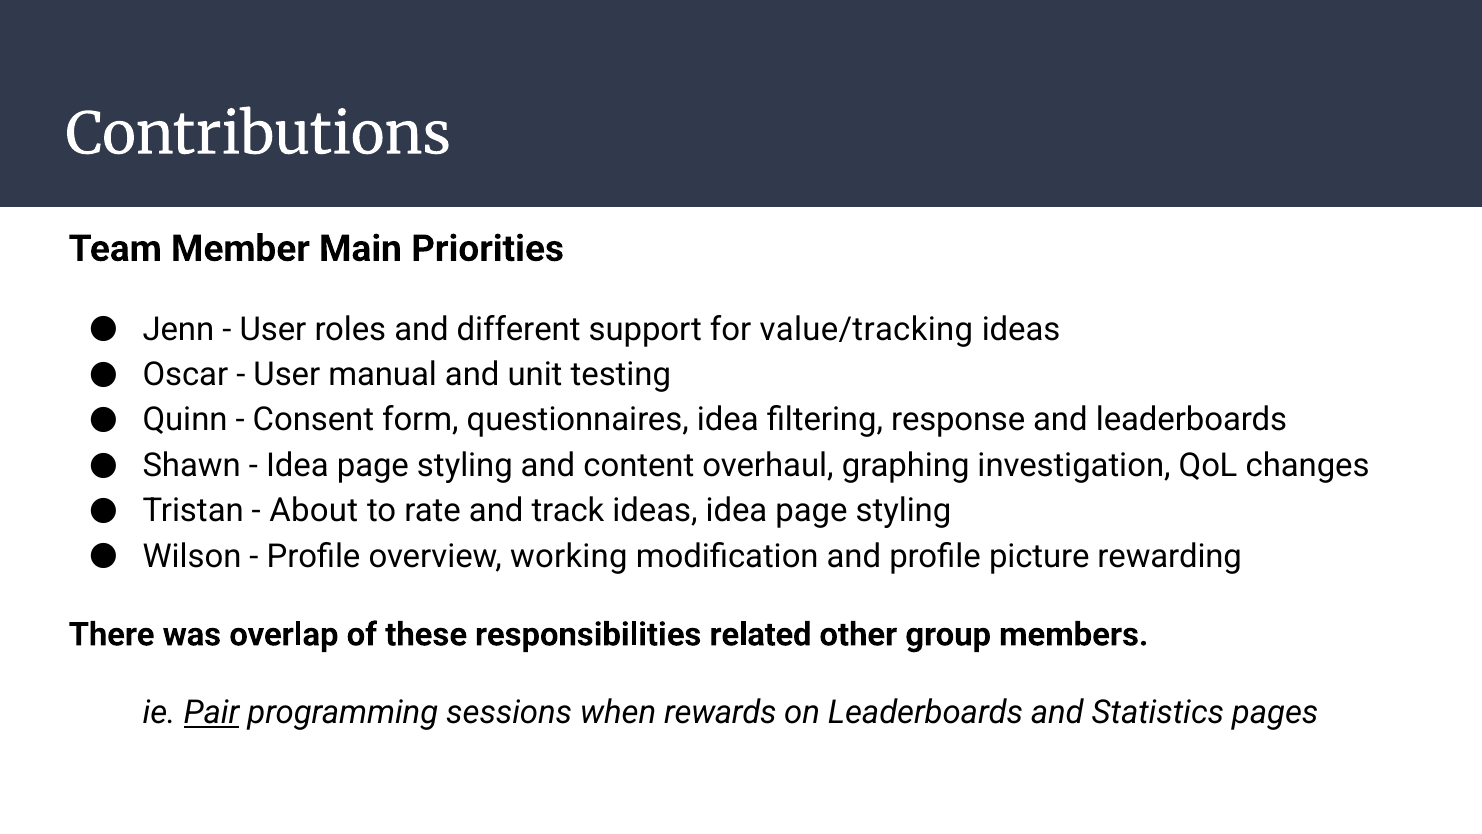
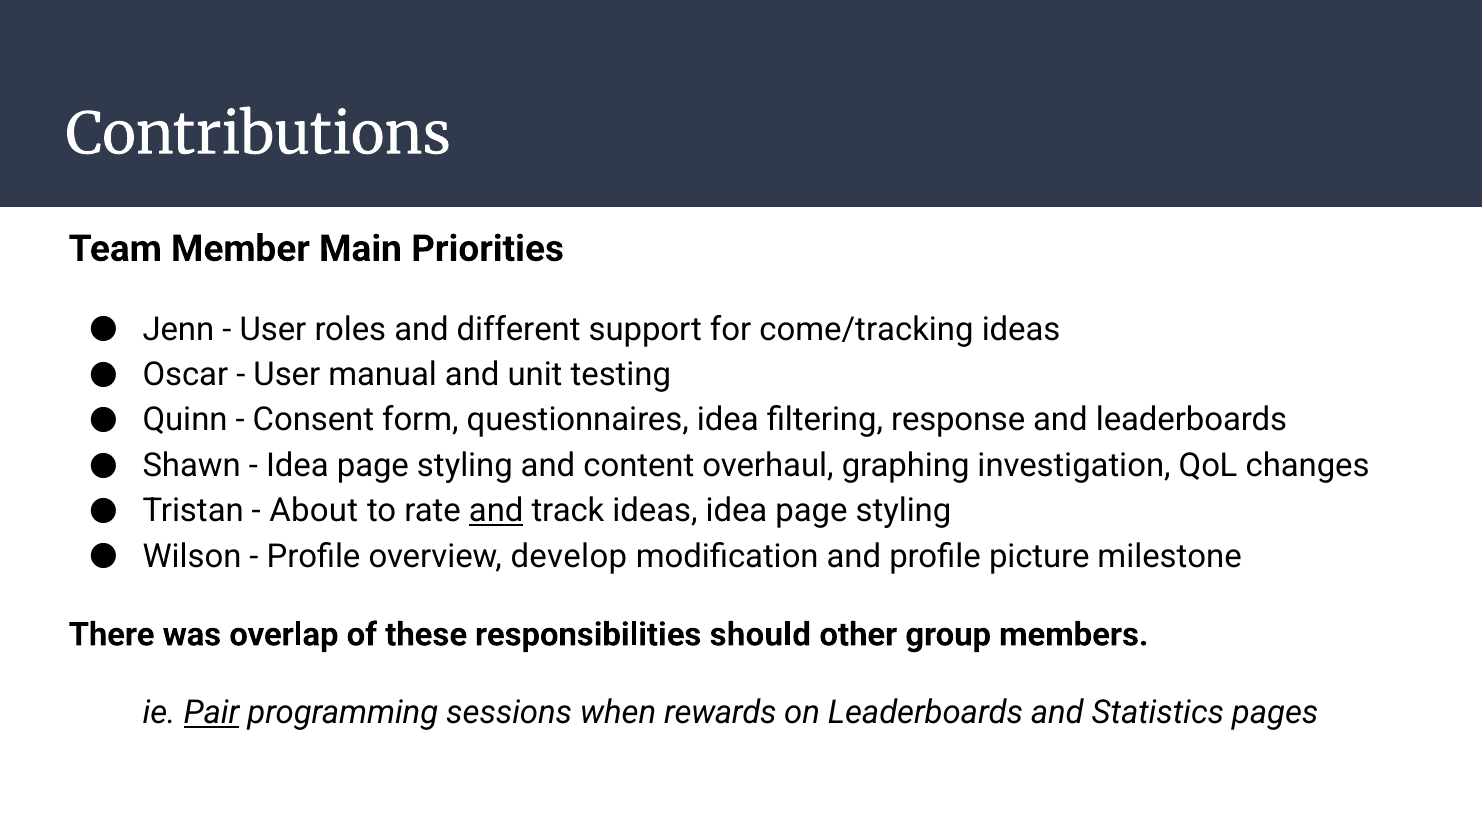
value/tracking: value/tracking -> come/tracking (866, 329)
and underline: none -> present (496, 511)
working: working -> develop (569, 556)
rewarding: rewarding -> milestone (1170, 556)
related: related -> should (760, 634)
